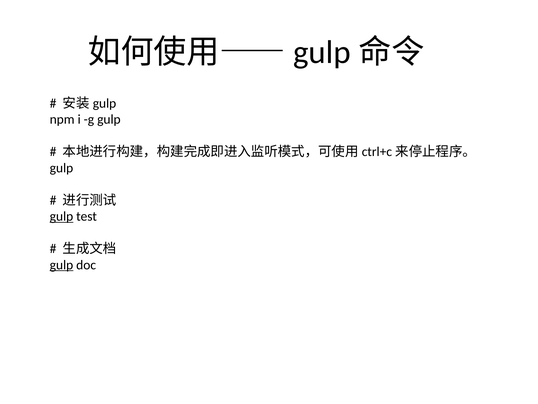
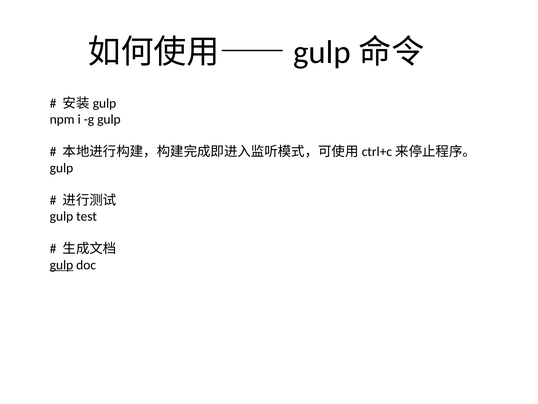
gulp underline: present -> none (61, 216)
